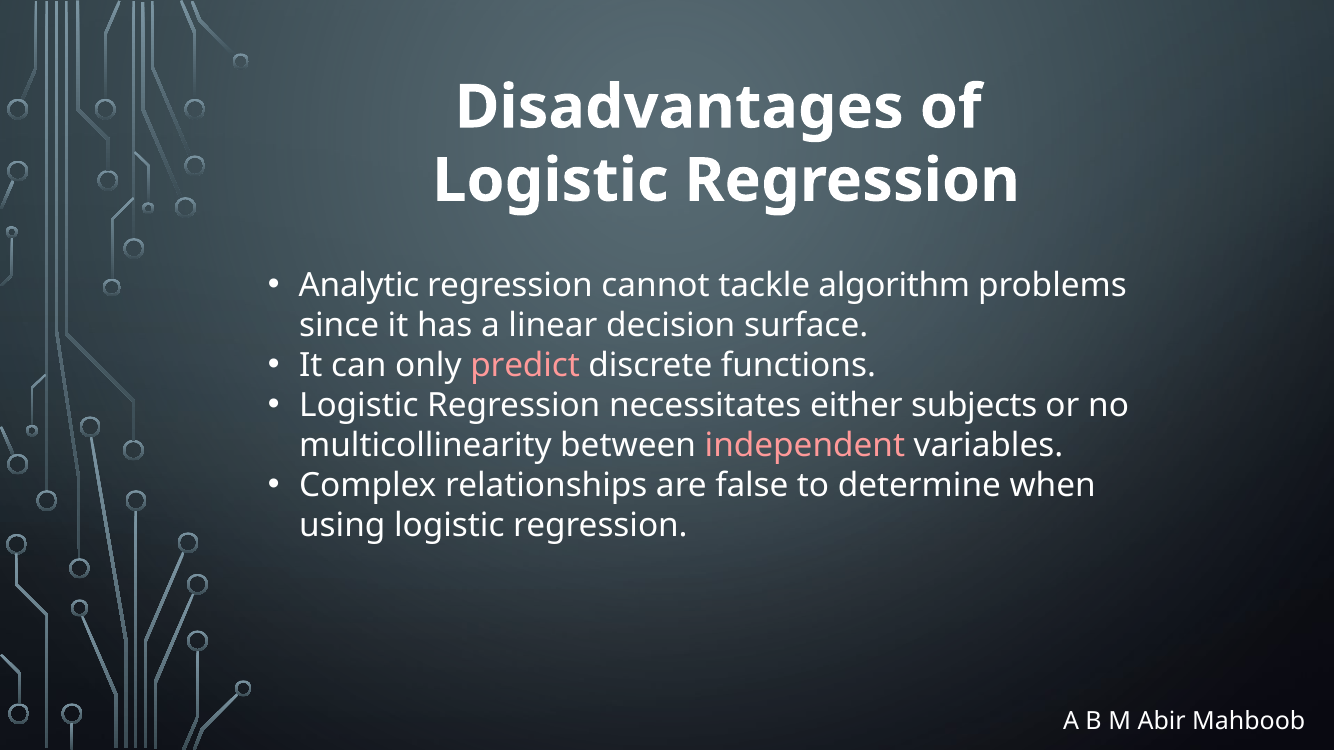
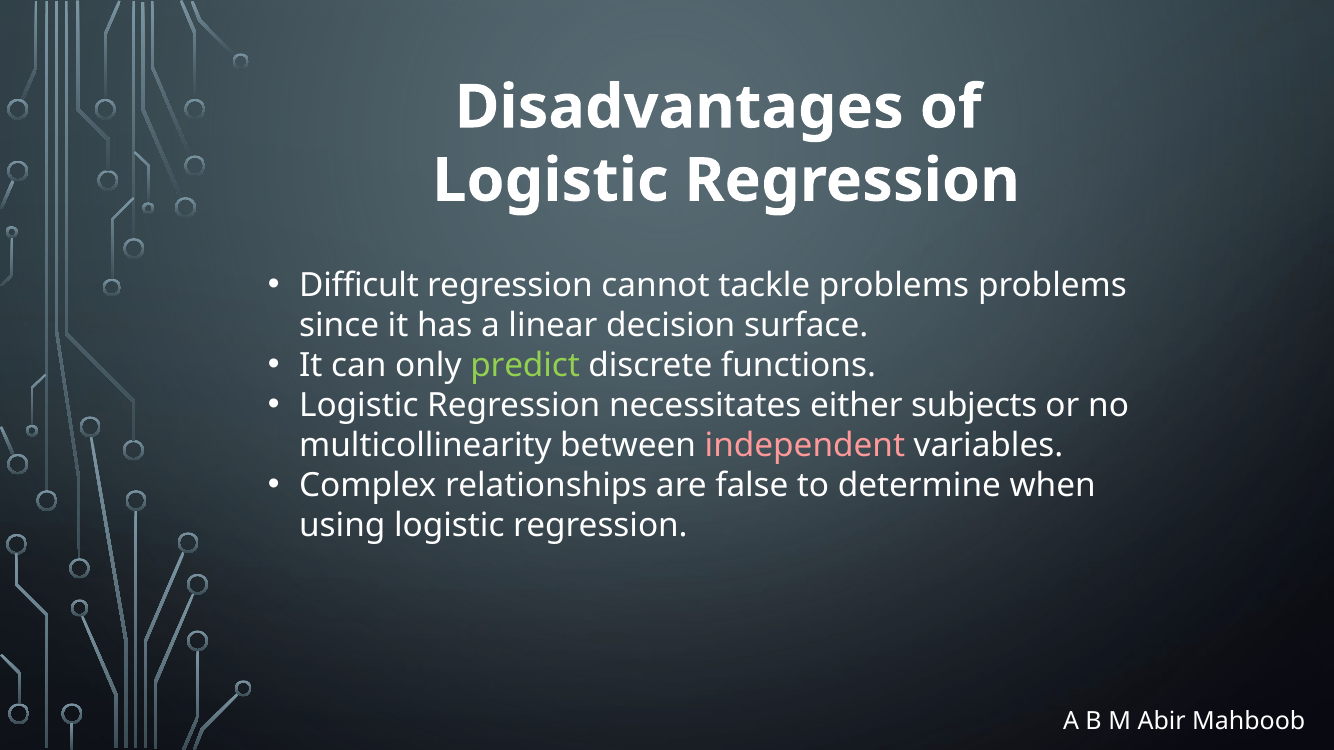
Analytic: Analytic -> Difficult (359, 286)
tackle algorithm: algorithm -> problems (894, 286)
predict colour: pink -> light green (525, 366)
